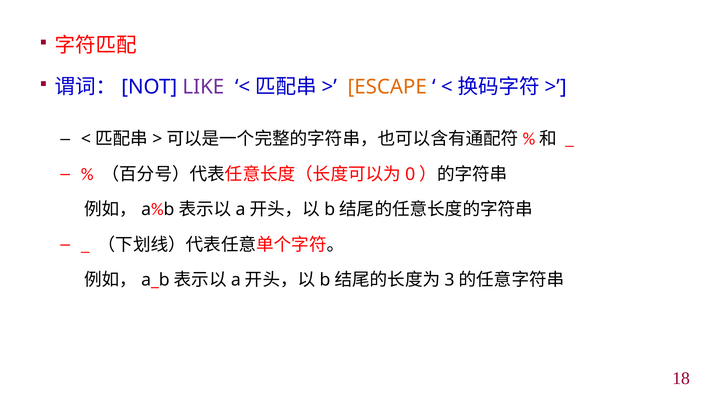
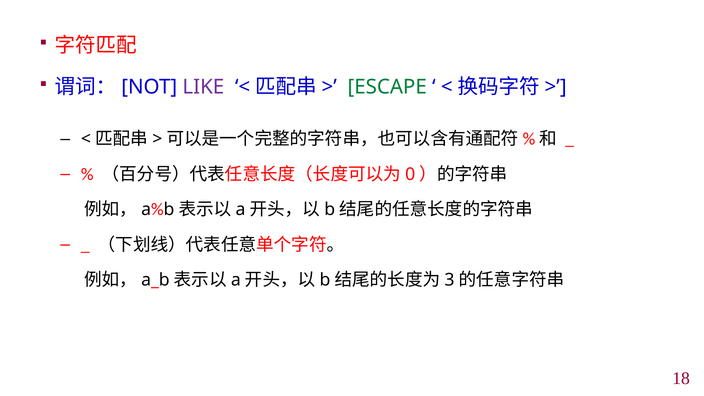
ESCAPE colour: orange -> green (387, 87)
